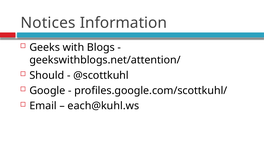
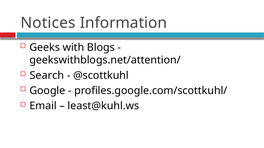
Should: Should -> Search (47, 76)
each@kuhl.ws: each@kuhl.ws -> least@kuhl.ws (103, 106)
